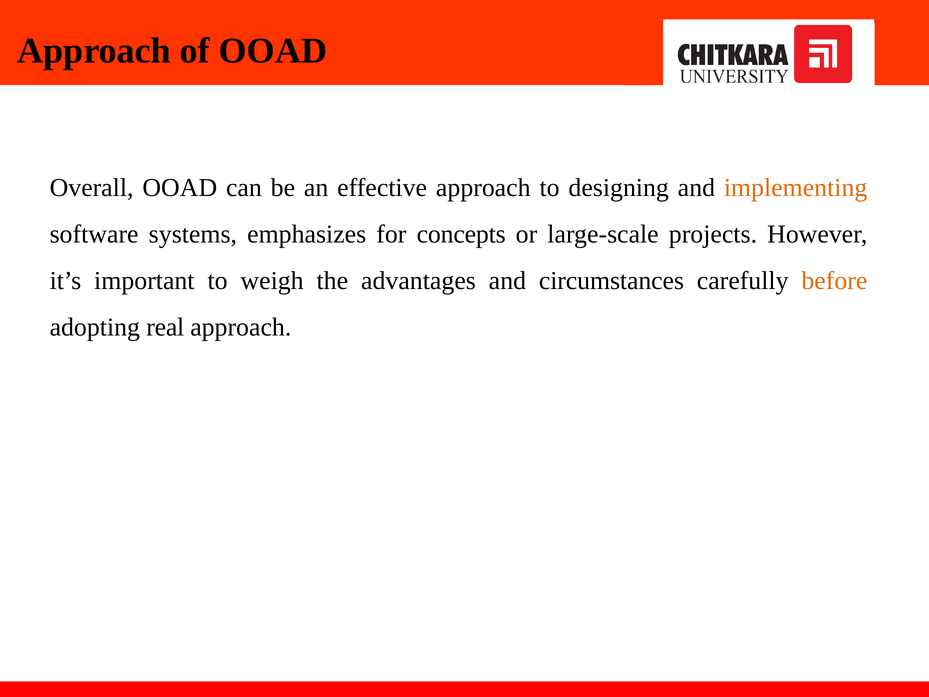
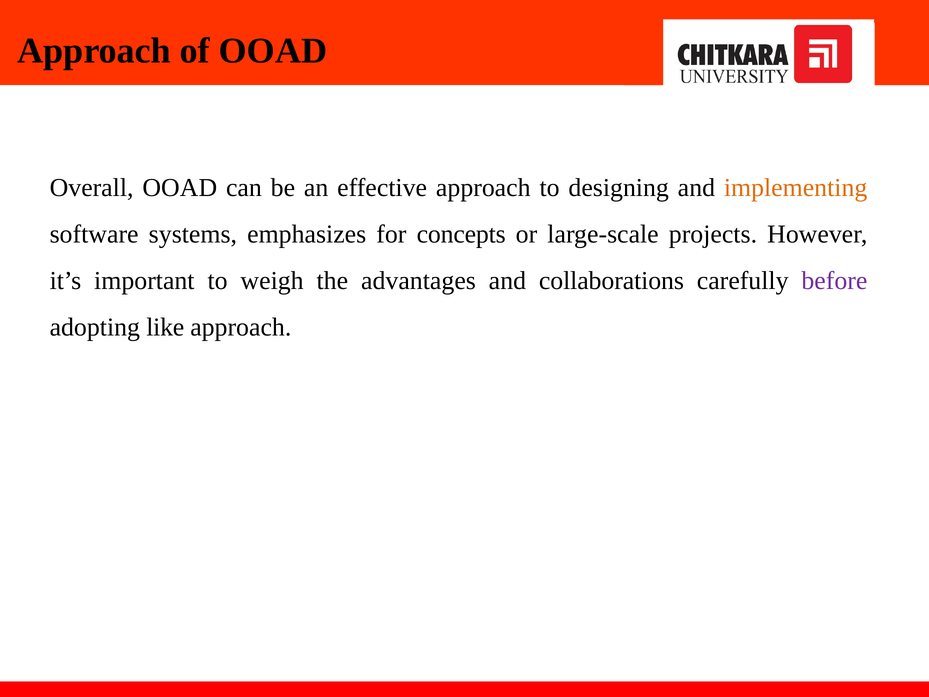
circumstances: circumstances -> collaborations (611, 281)
before colour: orange -> purple (834, 281)
real: real -> like (165, 327)
